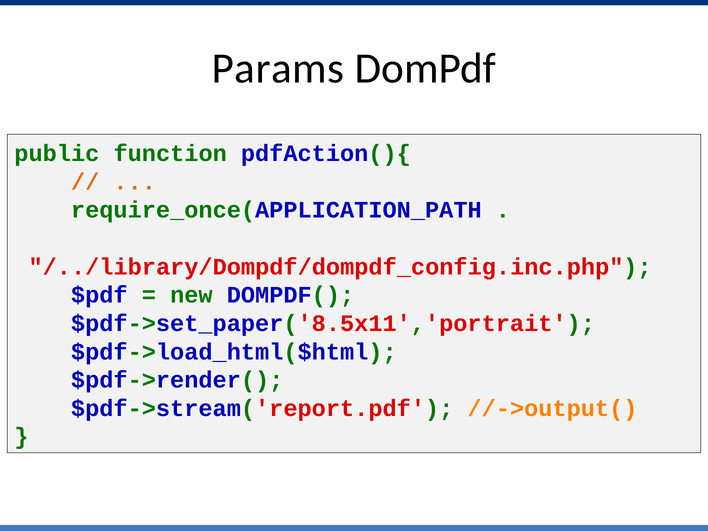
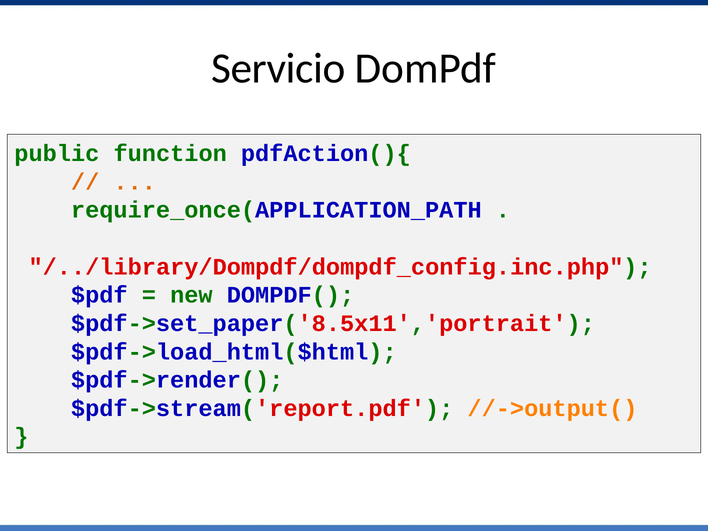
Params: Params -> Servicio (278, 69)
